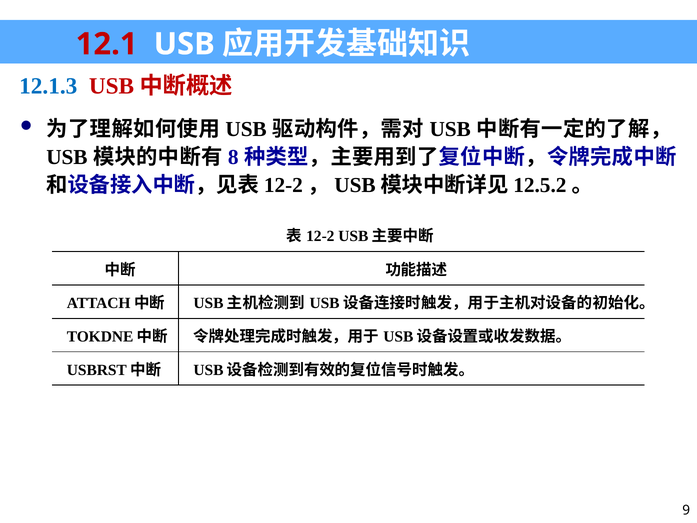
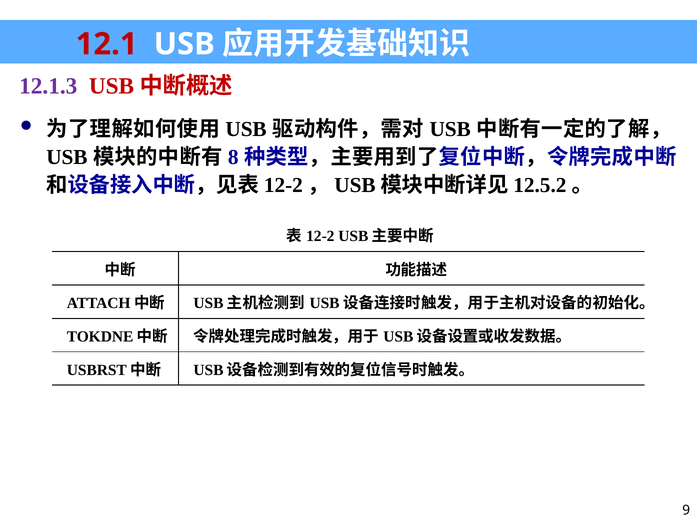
12.1.3 colour: blue -> purple (48, 86)
